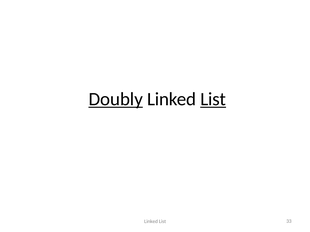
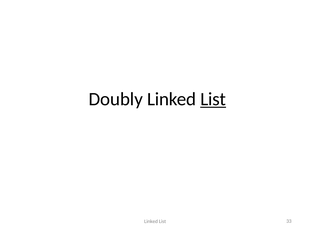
Doubly underline: present -> none (116, 99)
